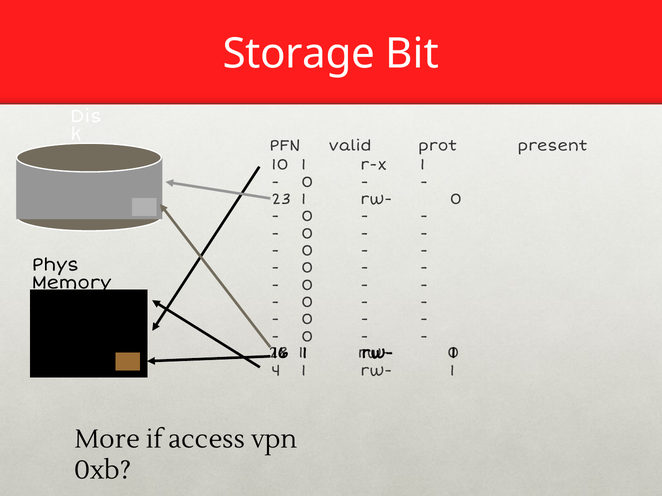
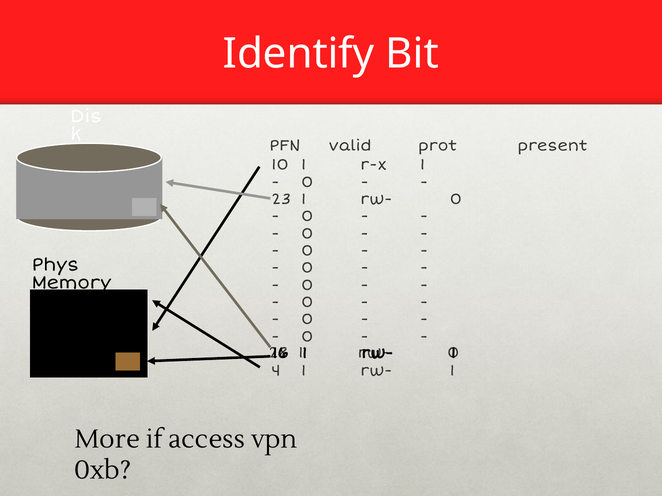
Storage: Storage -> Identify (299, 54)
